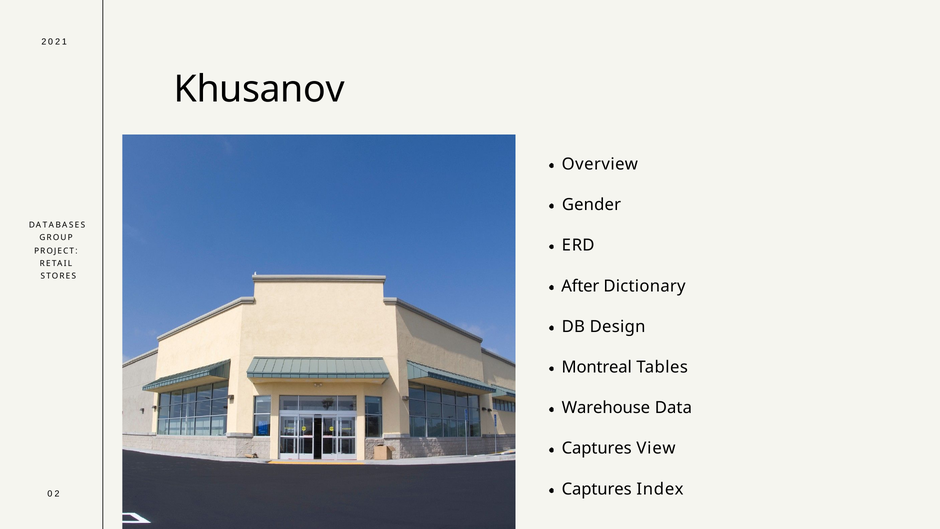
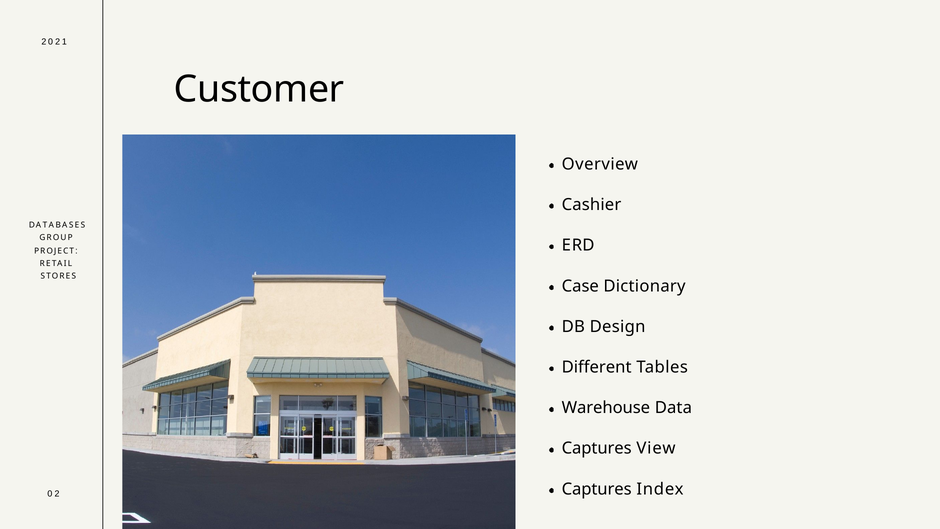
Khusanov: Khusanov -> Customer (259, 89)
Gender: Gender -> Cashier (591, 204)
After: After -> Case (580, 286)
Montreal: Montreal -> Different (597, 367)
